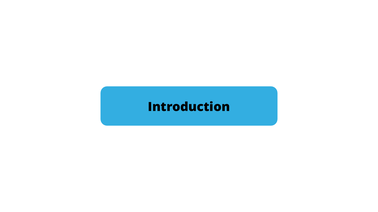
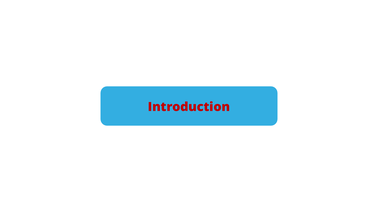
Introduction colour: black -> red (189, 107)
